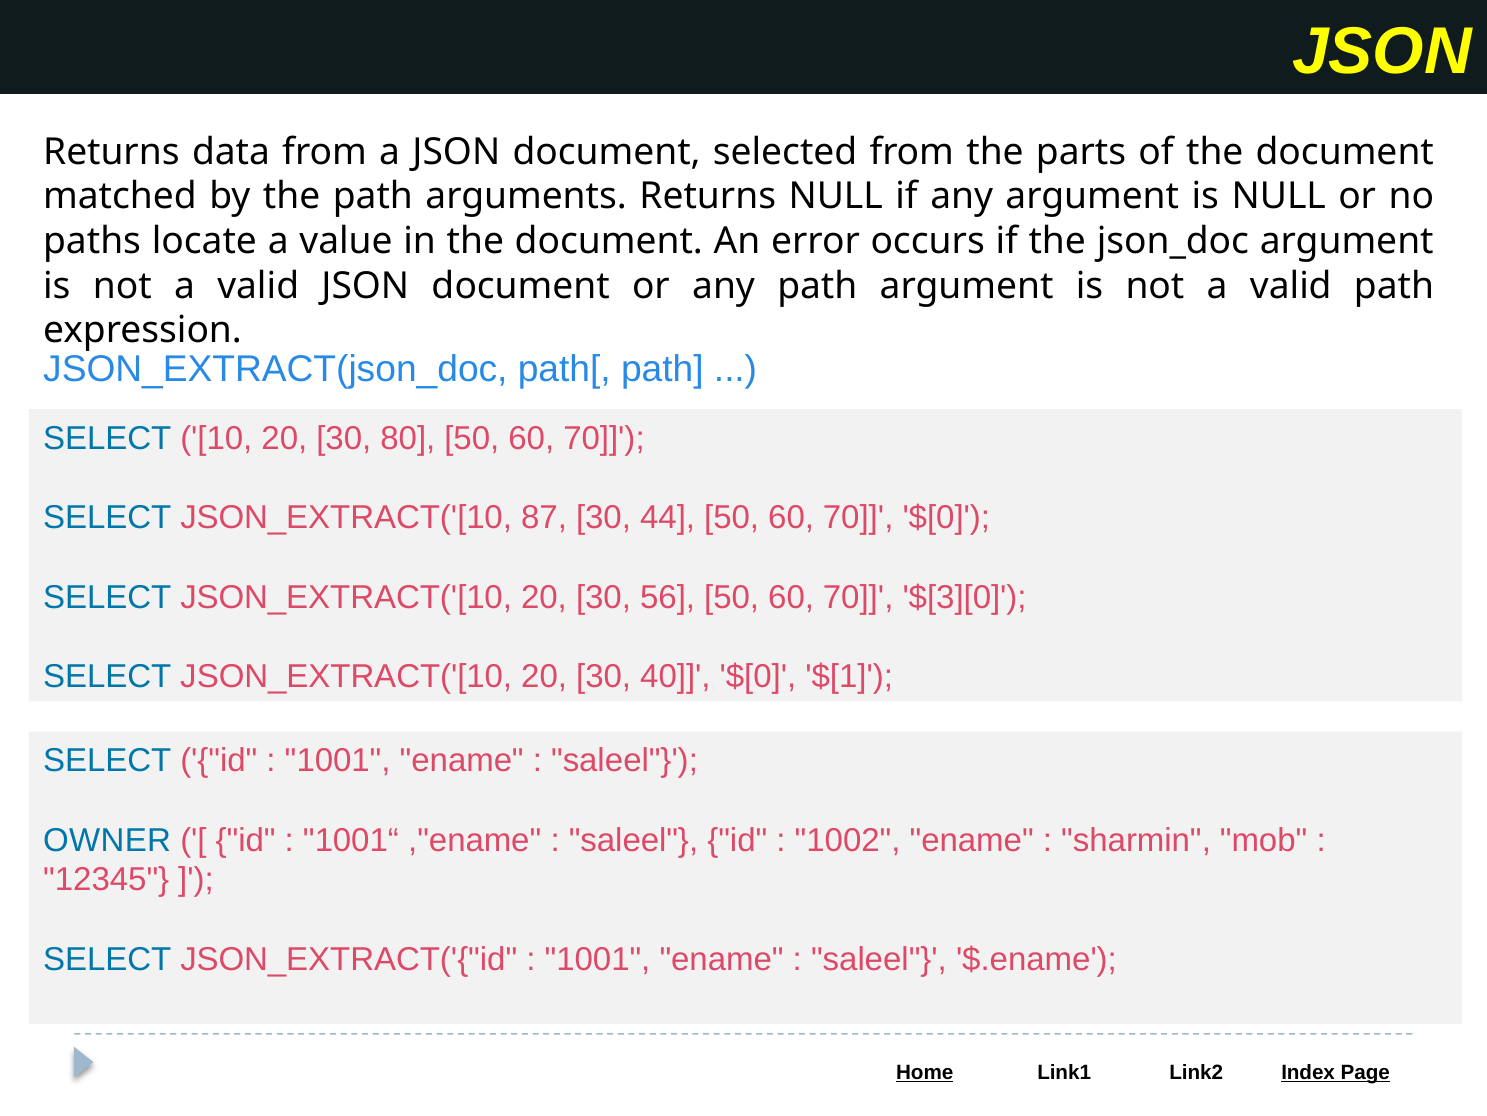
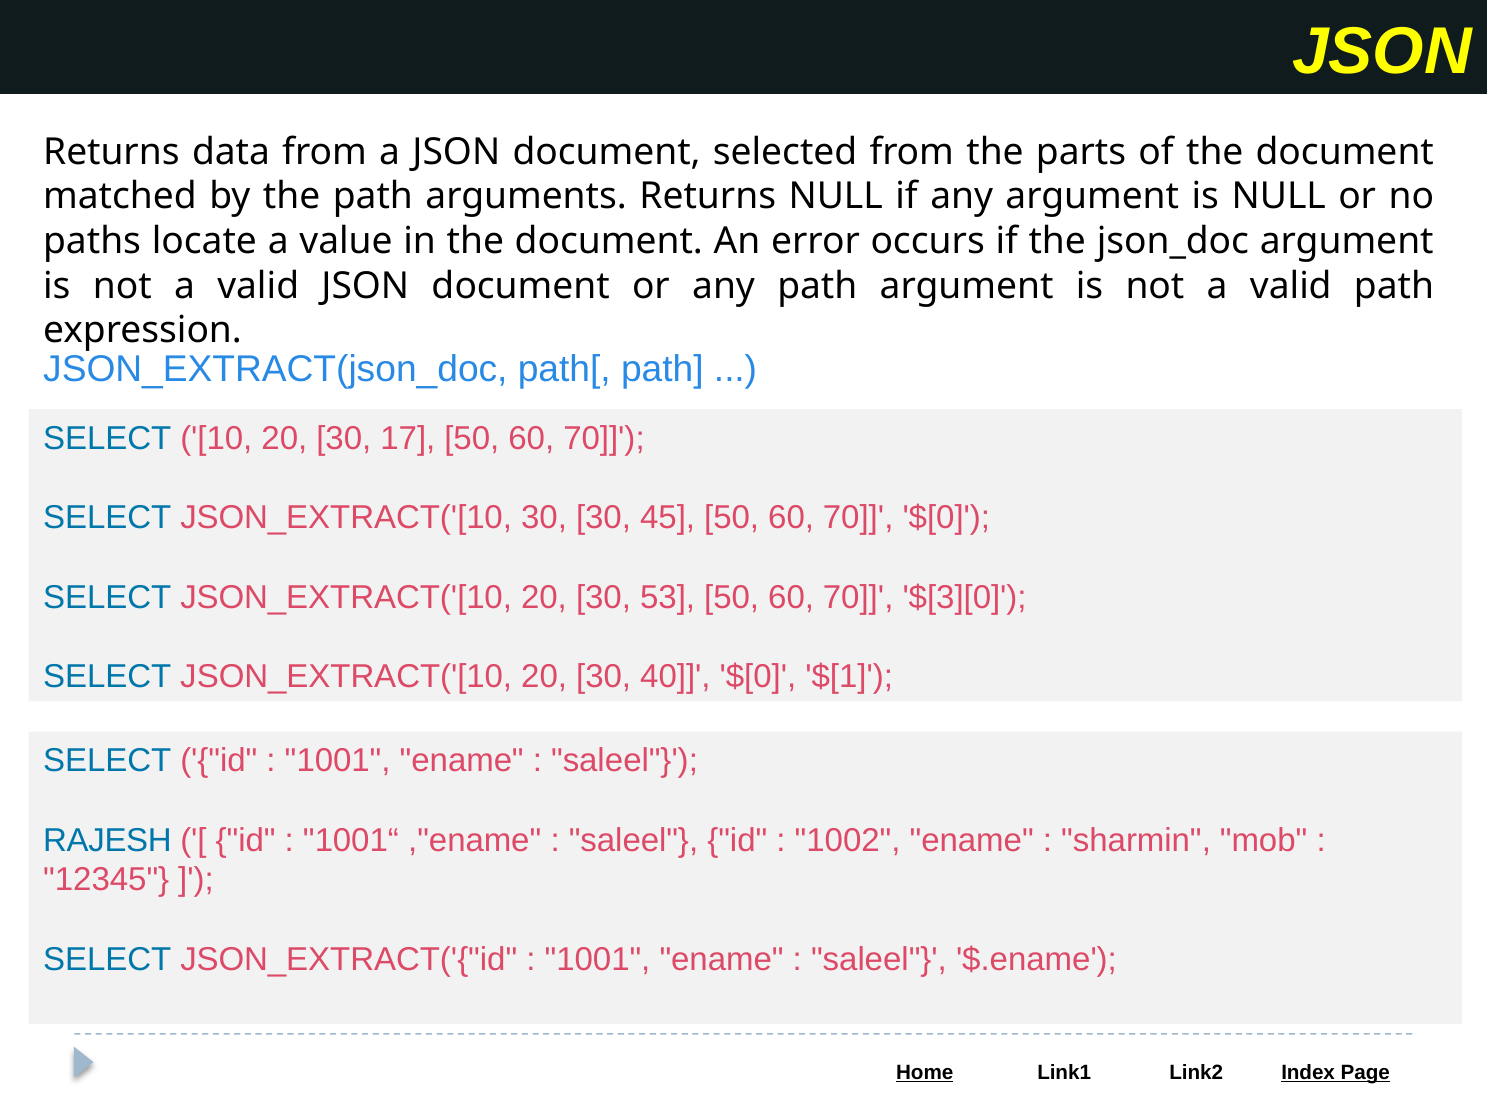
80: 80 -> 17 (408, 438)
JSON_EXTRACT('[10 87: 87 -> 30 (544, 518)
44: 44 -> 45 (668, 518)
56: 56 -> 53 (668, 597)
OWNER: OWNER -> RAJESH (107, 840)
